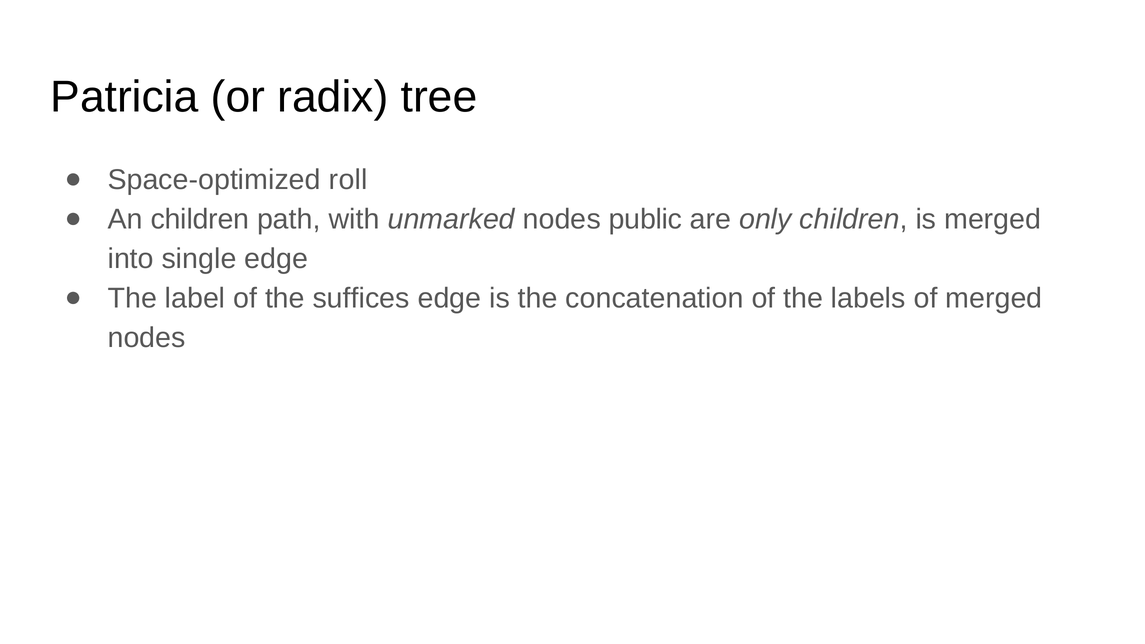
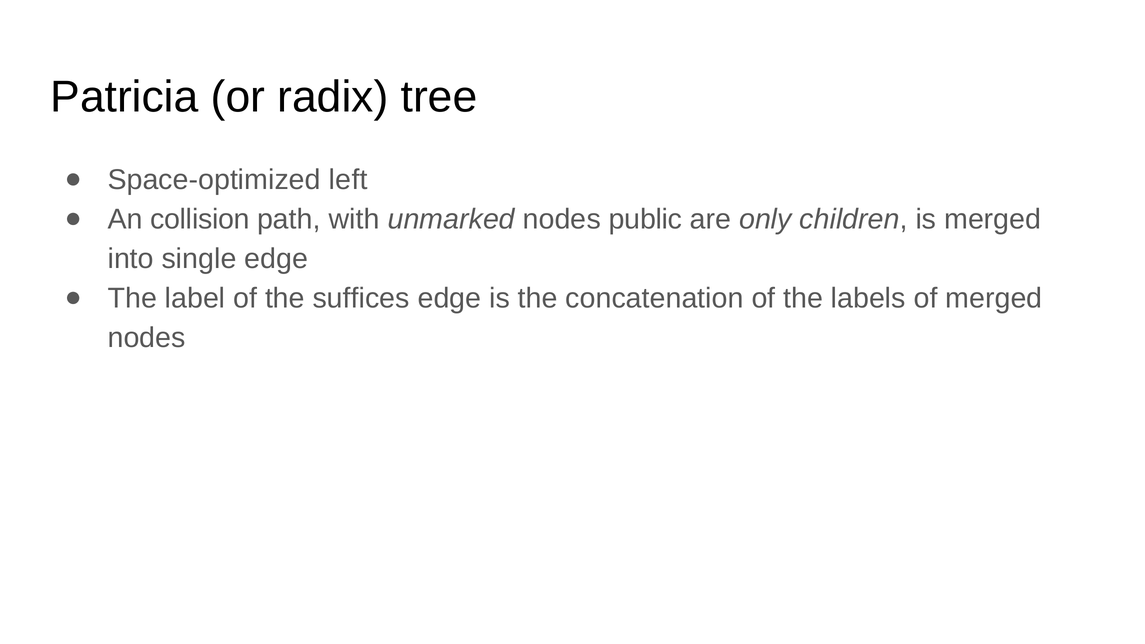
roll: roll -> left (348, 180)
An children: children -> collision (200, 220)
